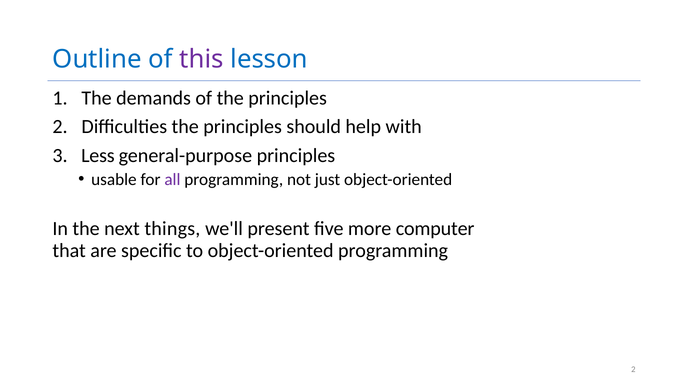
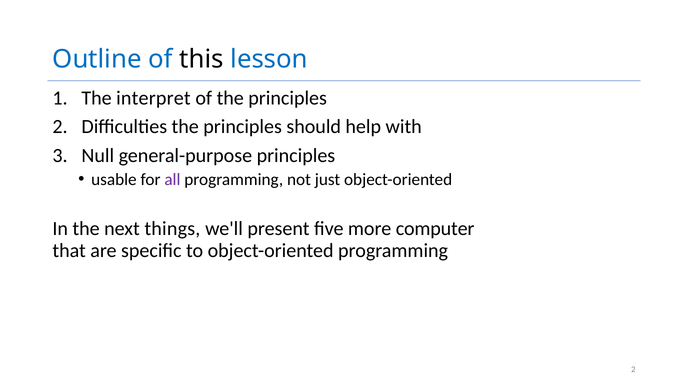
this colour: purple -> black (202, 59)
demands: demands -> interpret (153, 98)
Less: Less -> Null (98, 156)
